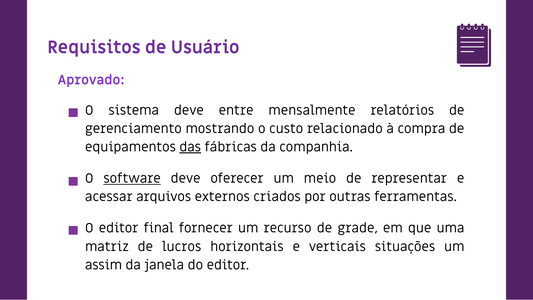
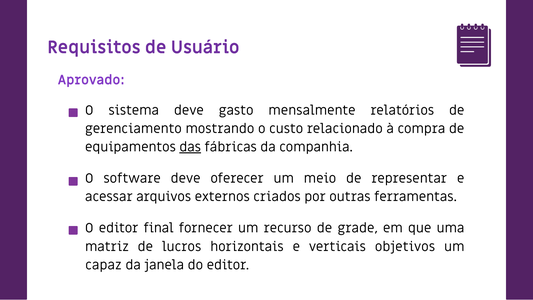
entre: entre -> gasto (236, 110)
software underline: present -> none (132, 178)
situações: situações -> objetivos (405, 247)
assim: assim -> capaz (103, 265)
